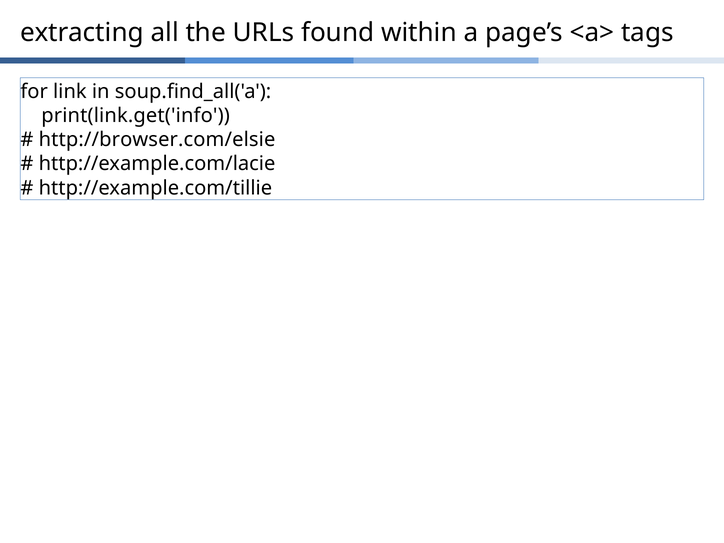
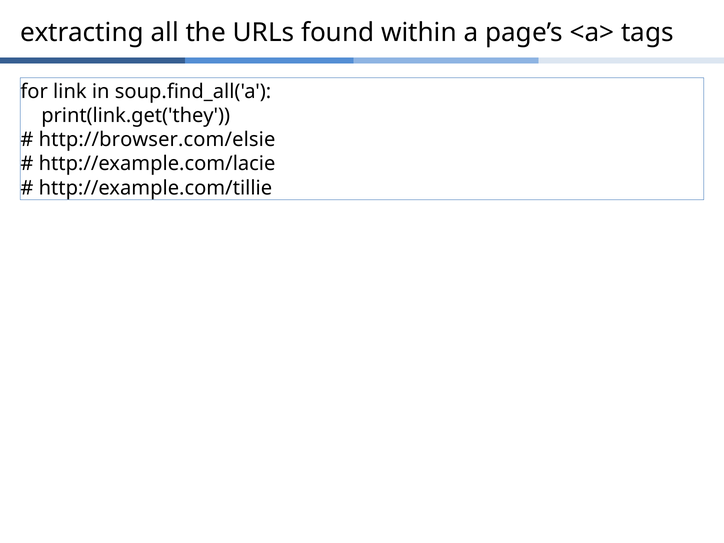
print(link.get('info: print(link.get('info -> print(link.get('they (136, 116)
